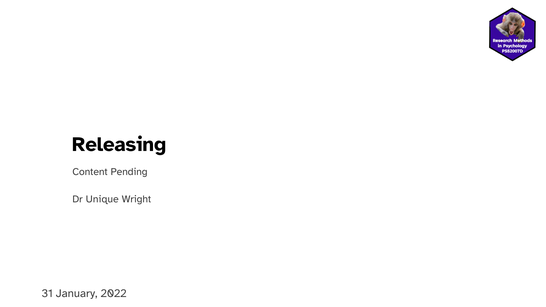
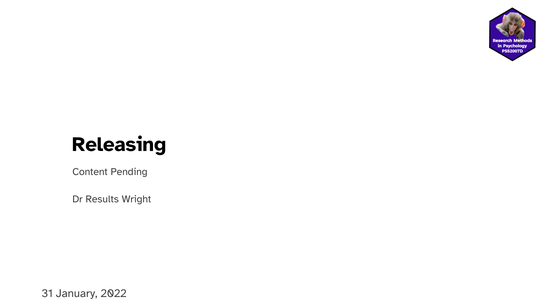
Unique: Unique -> Results (102, 199)
